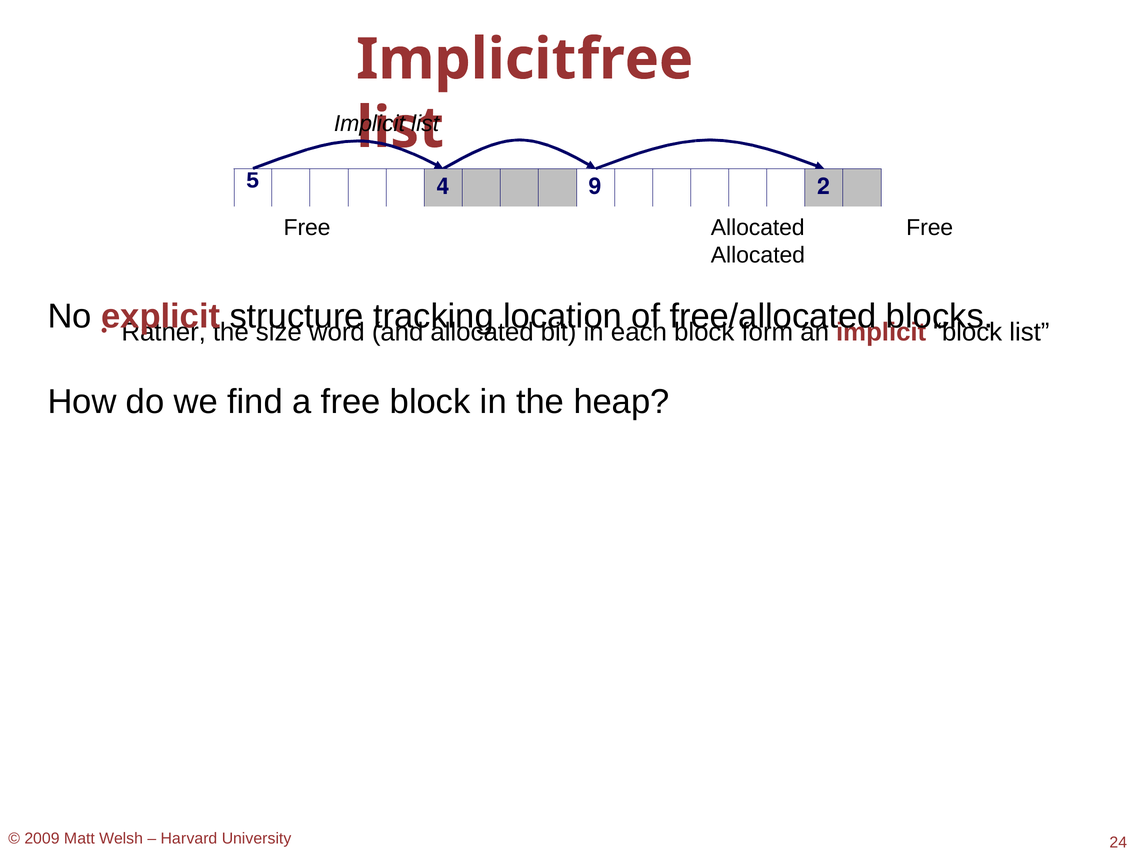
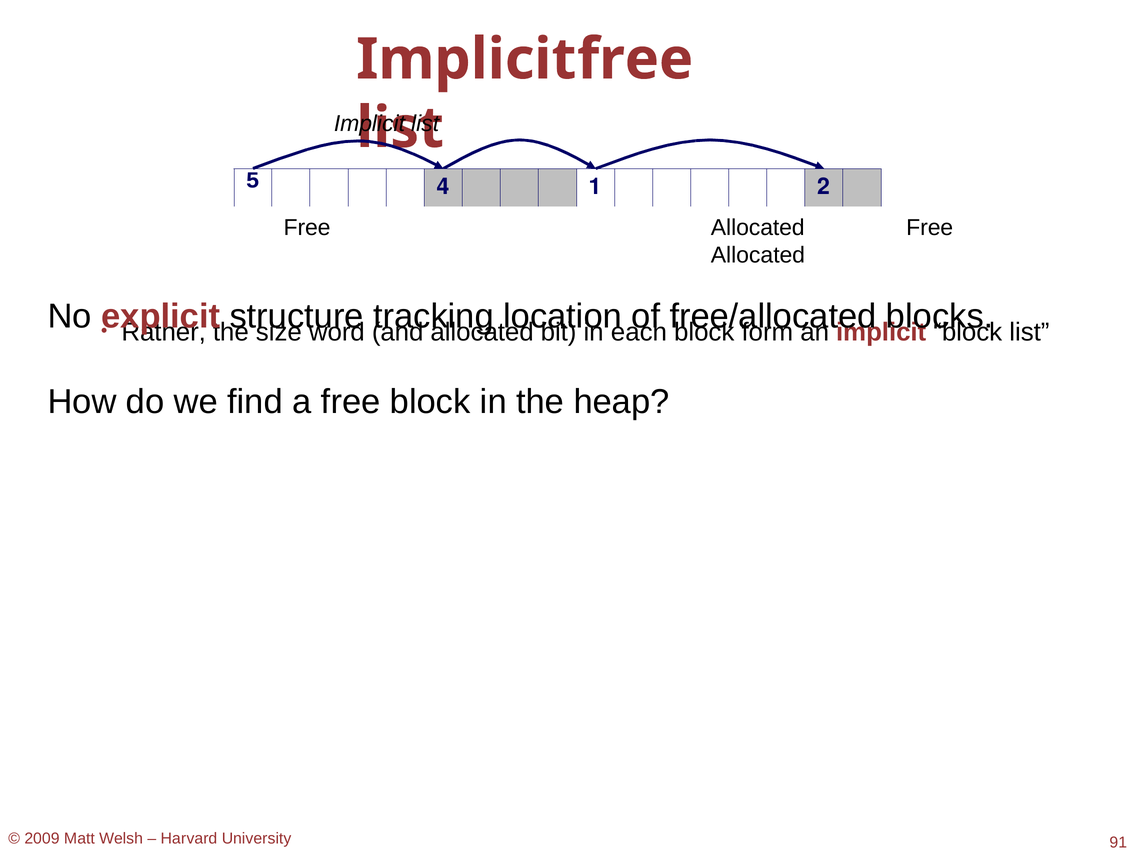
9: 9 -> 1 (595, 187)
24: 24 -> 91 (1118, 843)
